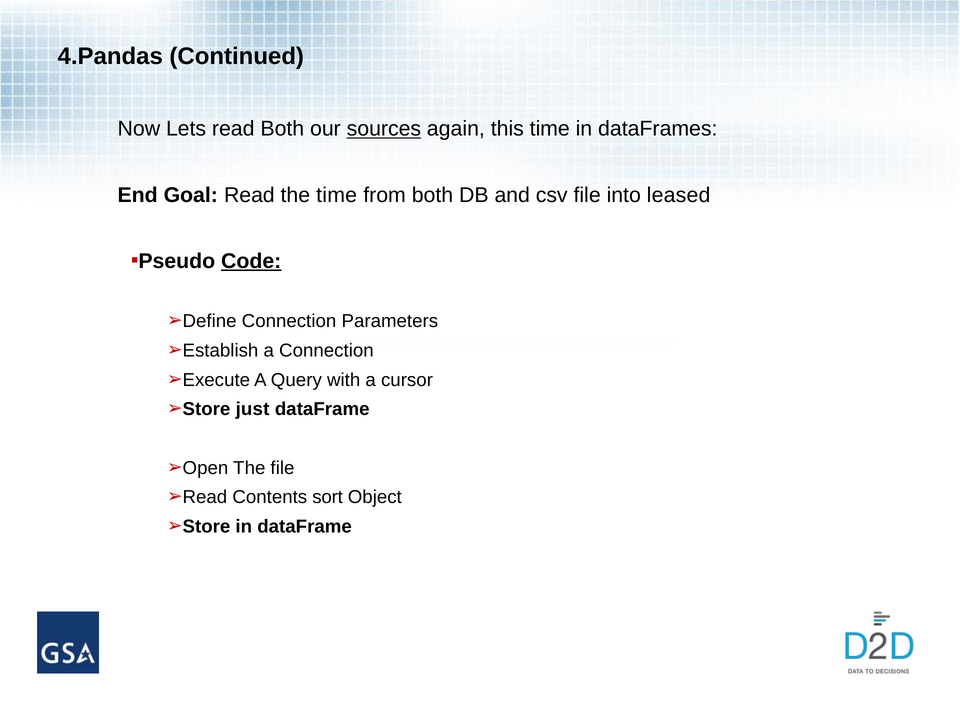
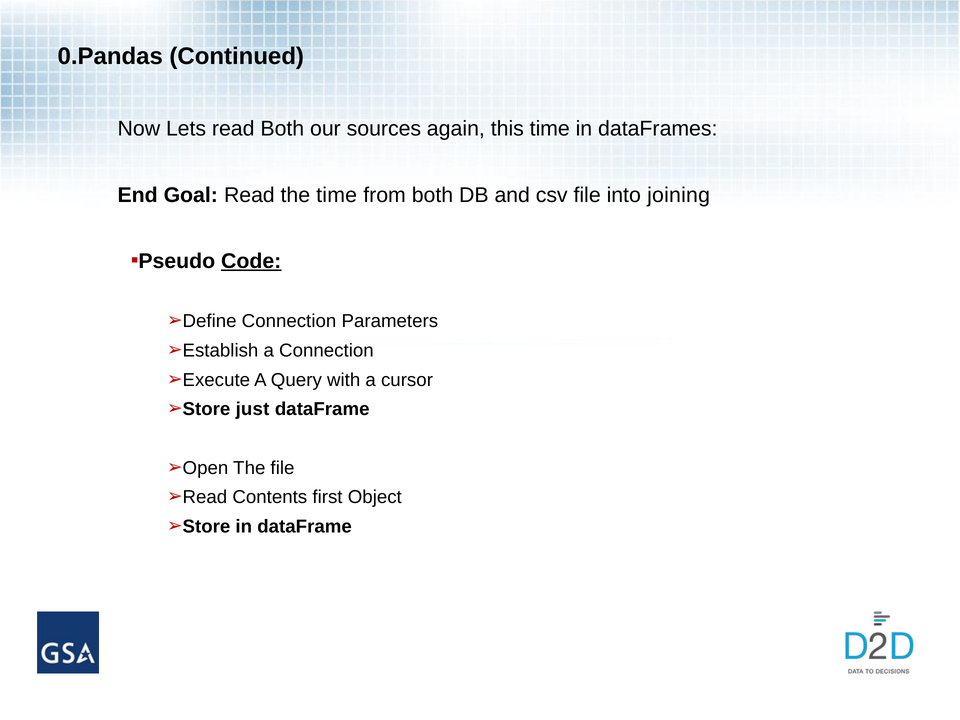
4.Pandas: 4.Pandas -> 0.Pandas (110, 57)
sources underline: present -> none (384, 129)
leased: leased -> joining (679, 195)
sort: sort -> first (328, 497)
